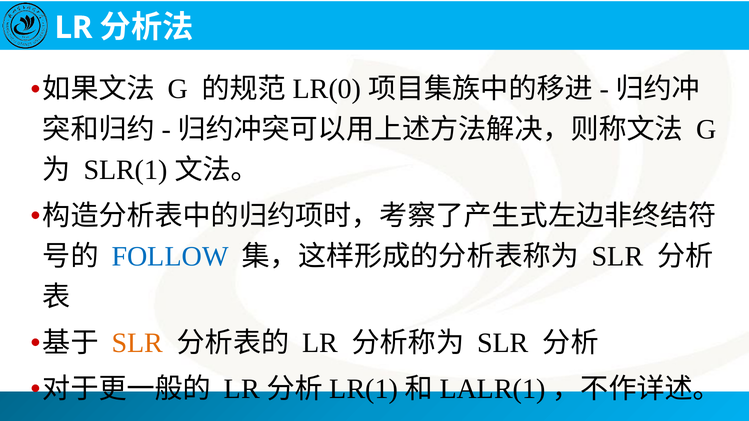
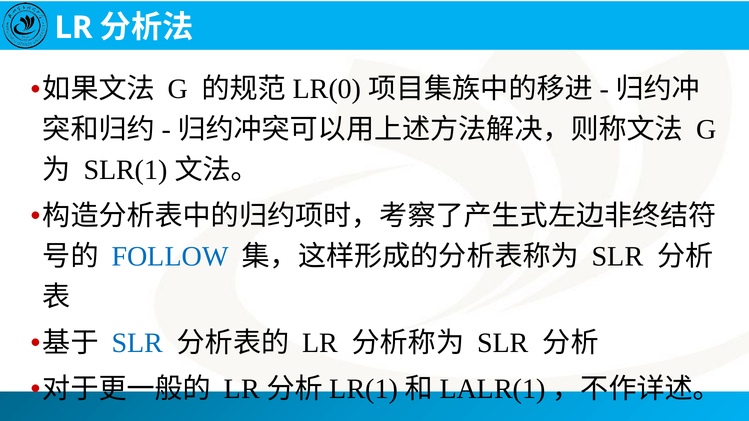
SLR colour: orange -> blue (137, 343)
